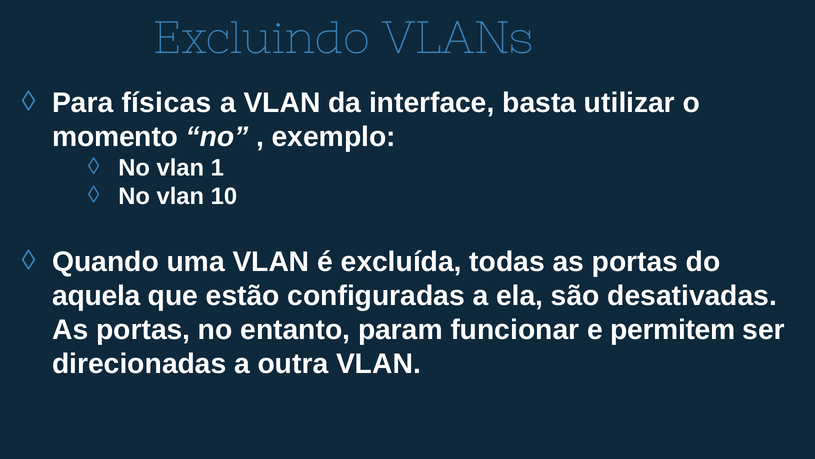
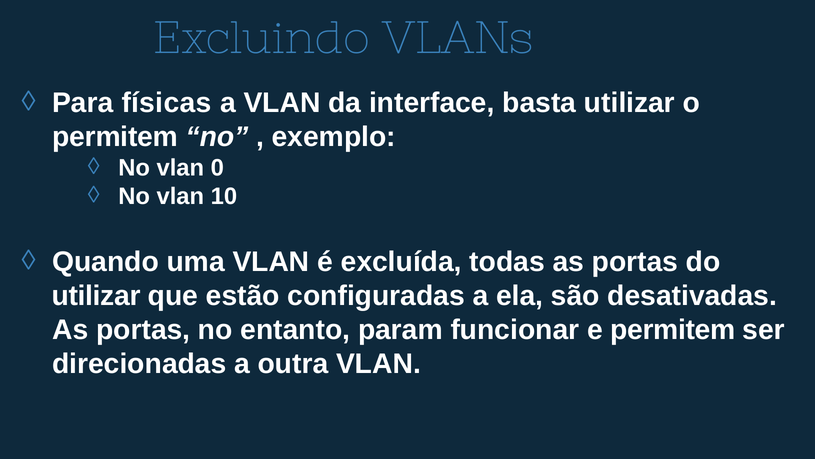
momento: momento -> permitem (115, 137)
1: 1 -> 0 (217, 168)
aquela: aquela -> utilizar (96, 296)
